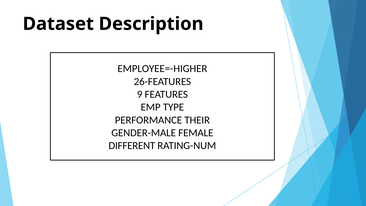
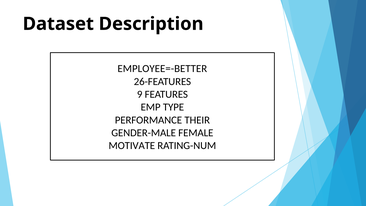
EMPLOYEE=-HIGHER: EMPLOYEE=-HIGHER -> EMPLOYEE=-BETTER (162, 69)
DIFFERENT: DIFFERENT -> MOTIVATE (132, 146)
